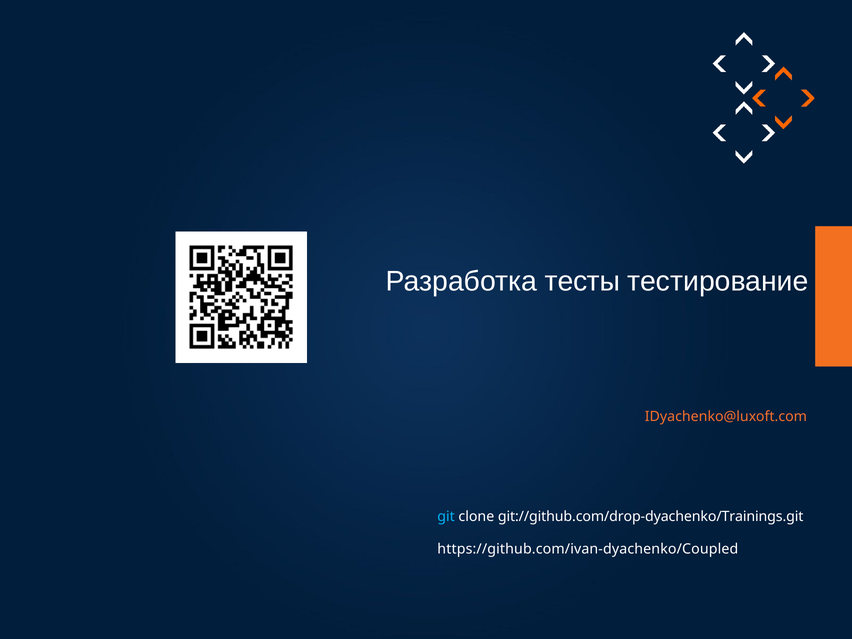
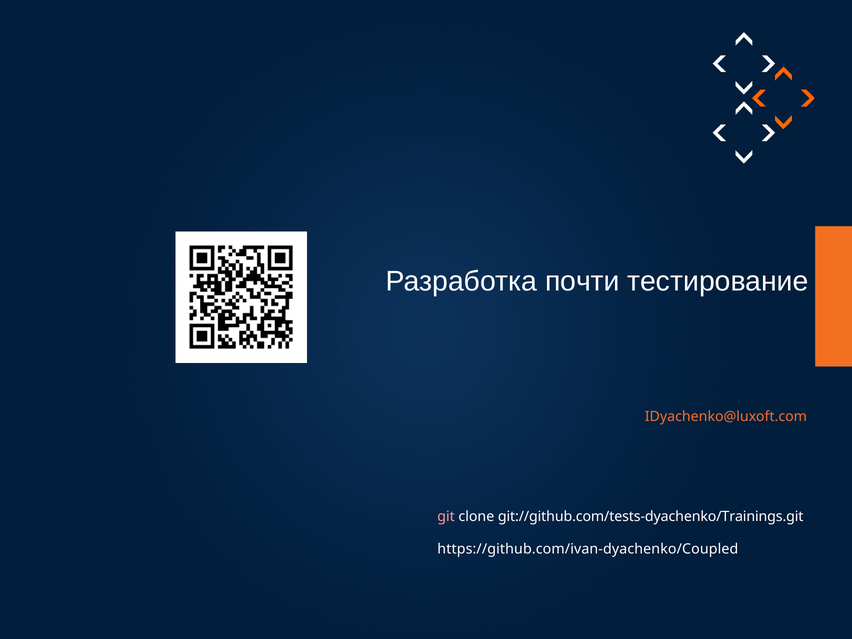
тесты: тесты -> почти (582, 281)
git colour: light blue -> pink (446, 517)
git://github.com/drop-dyachenko/Trainings.git: git://github.com/drop-dyachenko/Trainings.git -> git://github.com/tests-dyachenko/Trainings.git (651, 517)
